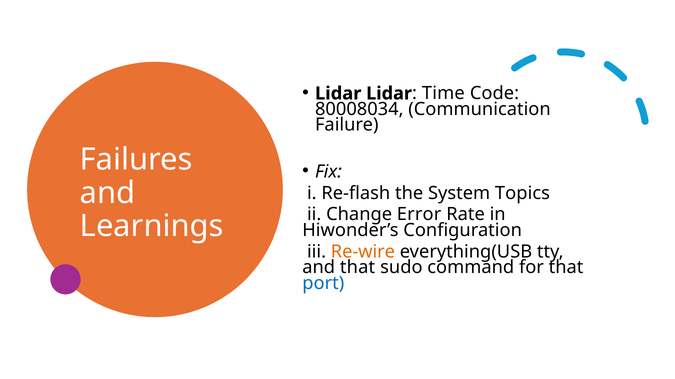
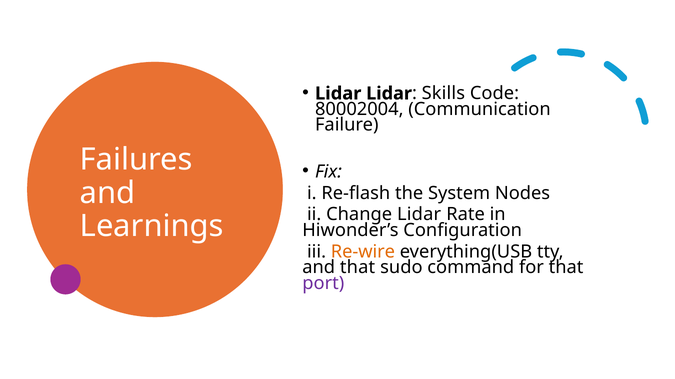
Time: Time -> Skills (443, 94)
80008034: 80008034 -> 80002004 (359, 109)
Topics: Topics -> Nodes (523, 193)
Change Error: Error -> Lidar (419, 215)
port colour: blue -> purple (323, 284)
